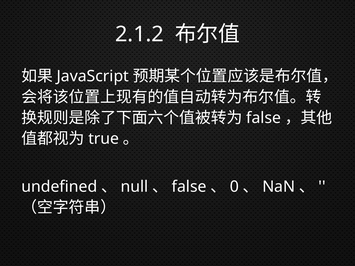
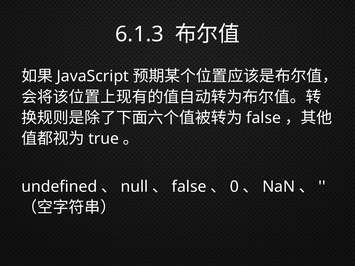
2.1.2: 2.1.2 -> 6.1.3 (139, 34)
